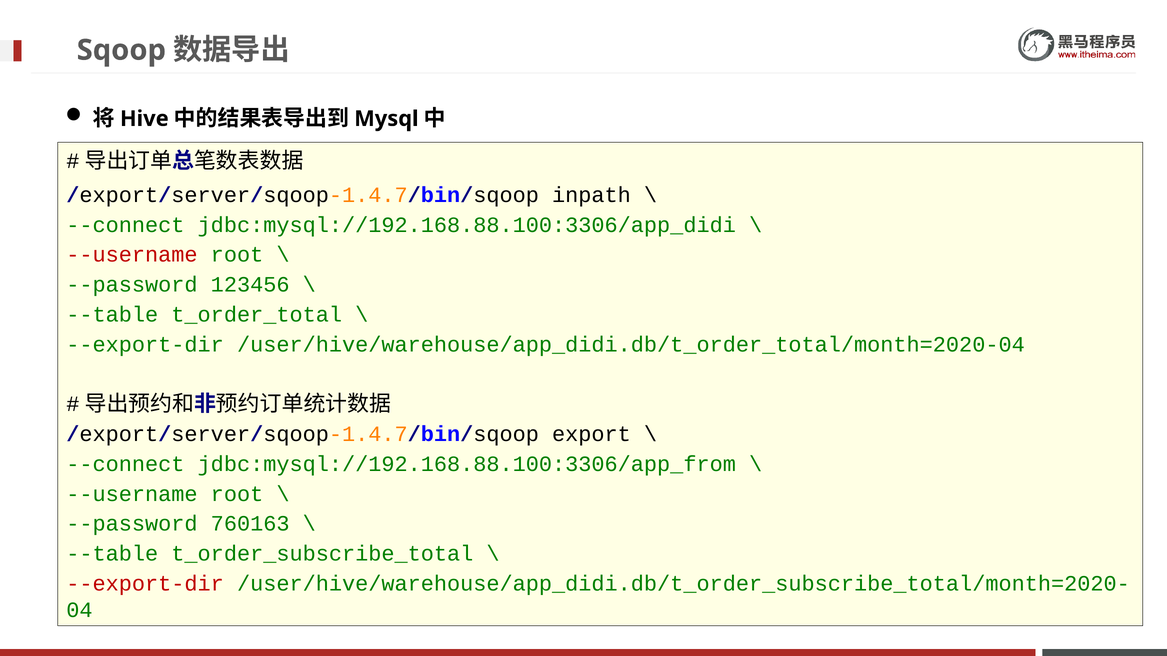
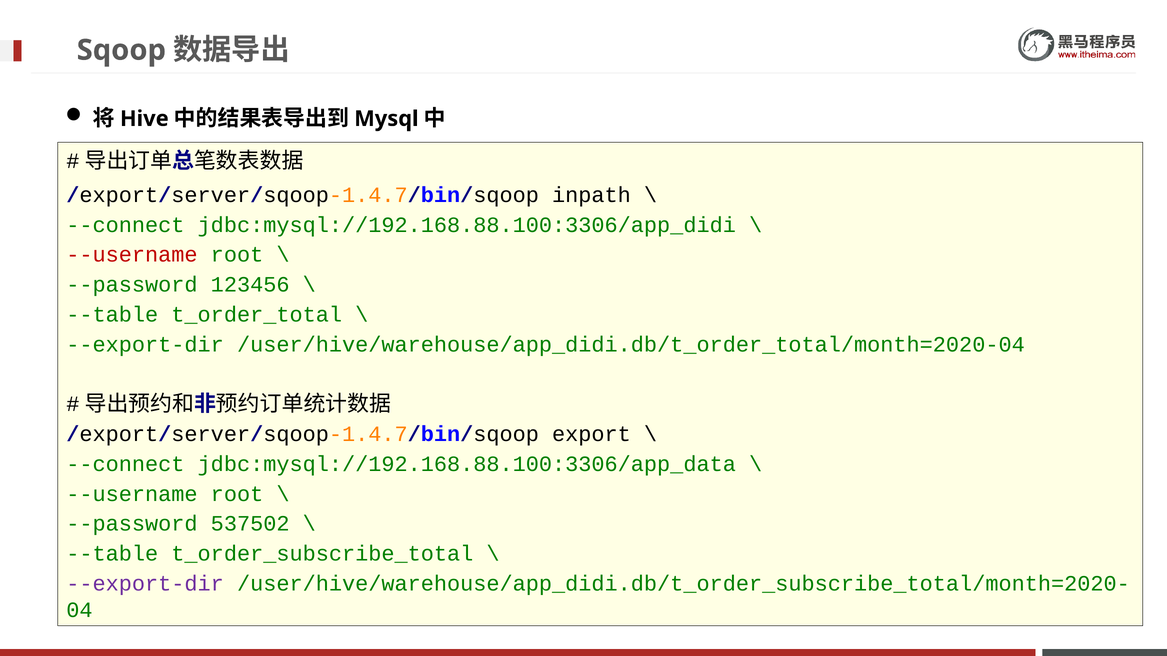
jdbc:mysql://192.168.88.100:3306/app_from: jdbc:mysql://192.168.88.100:3306/app_from -> jdbc:mysql://192.168.88.100:3306/app_data (467, 464)
760163: 760163 -> 537502 (250, 524)
--export-dir colour: red -> purple (145, 584)
